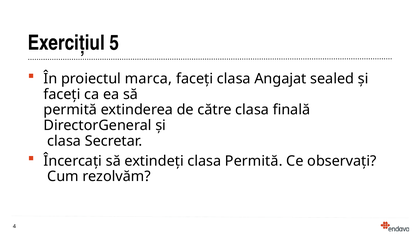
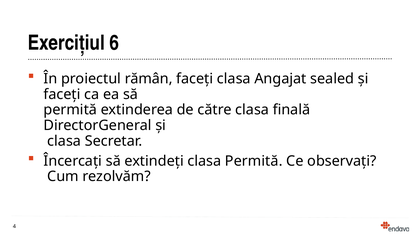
5: 5 -> 6 (114, 43)
marca: marca -> rămân (149, 79)
